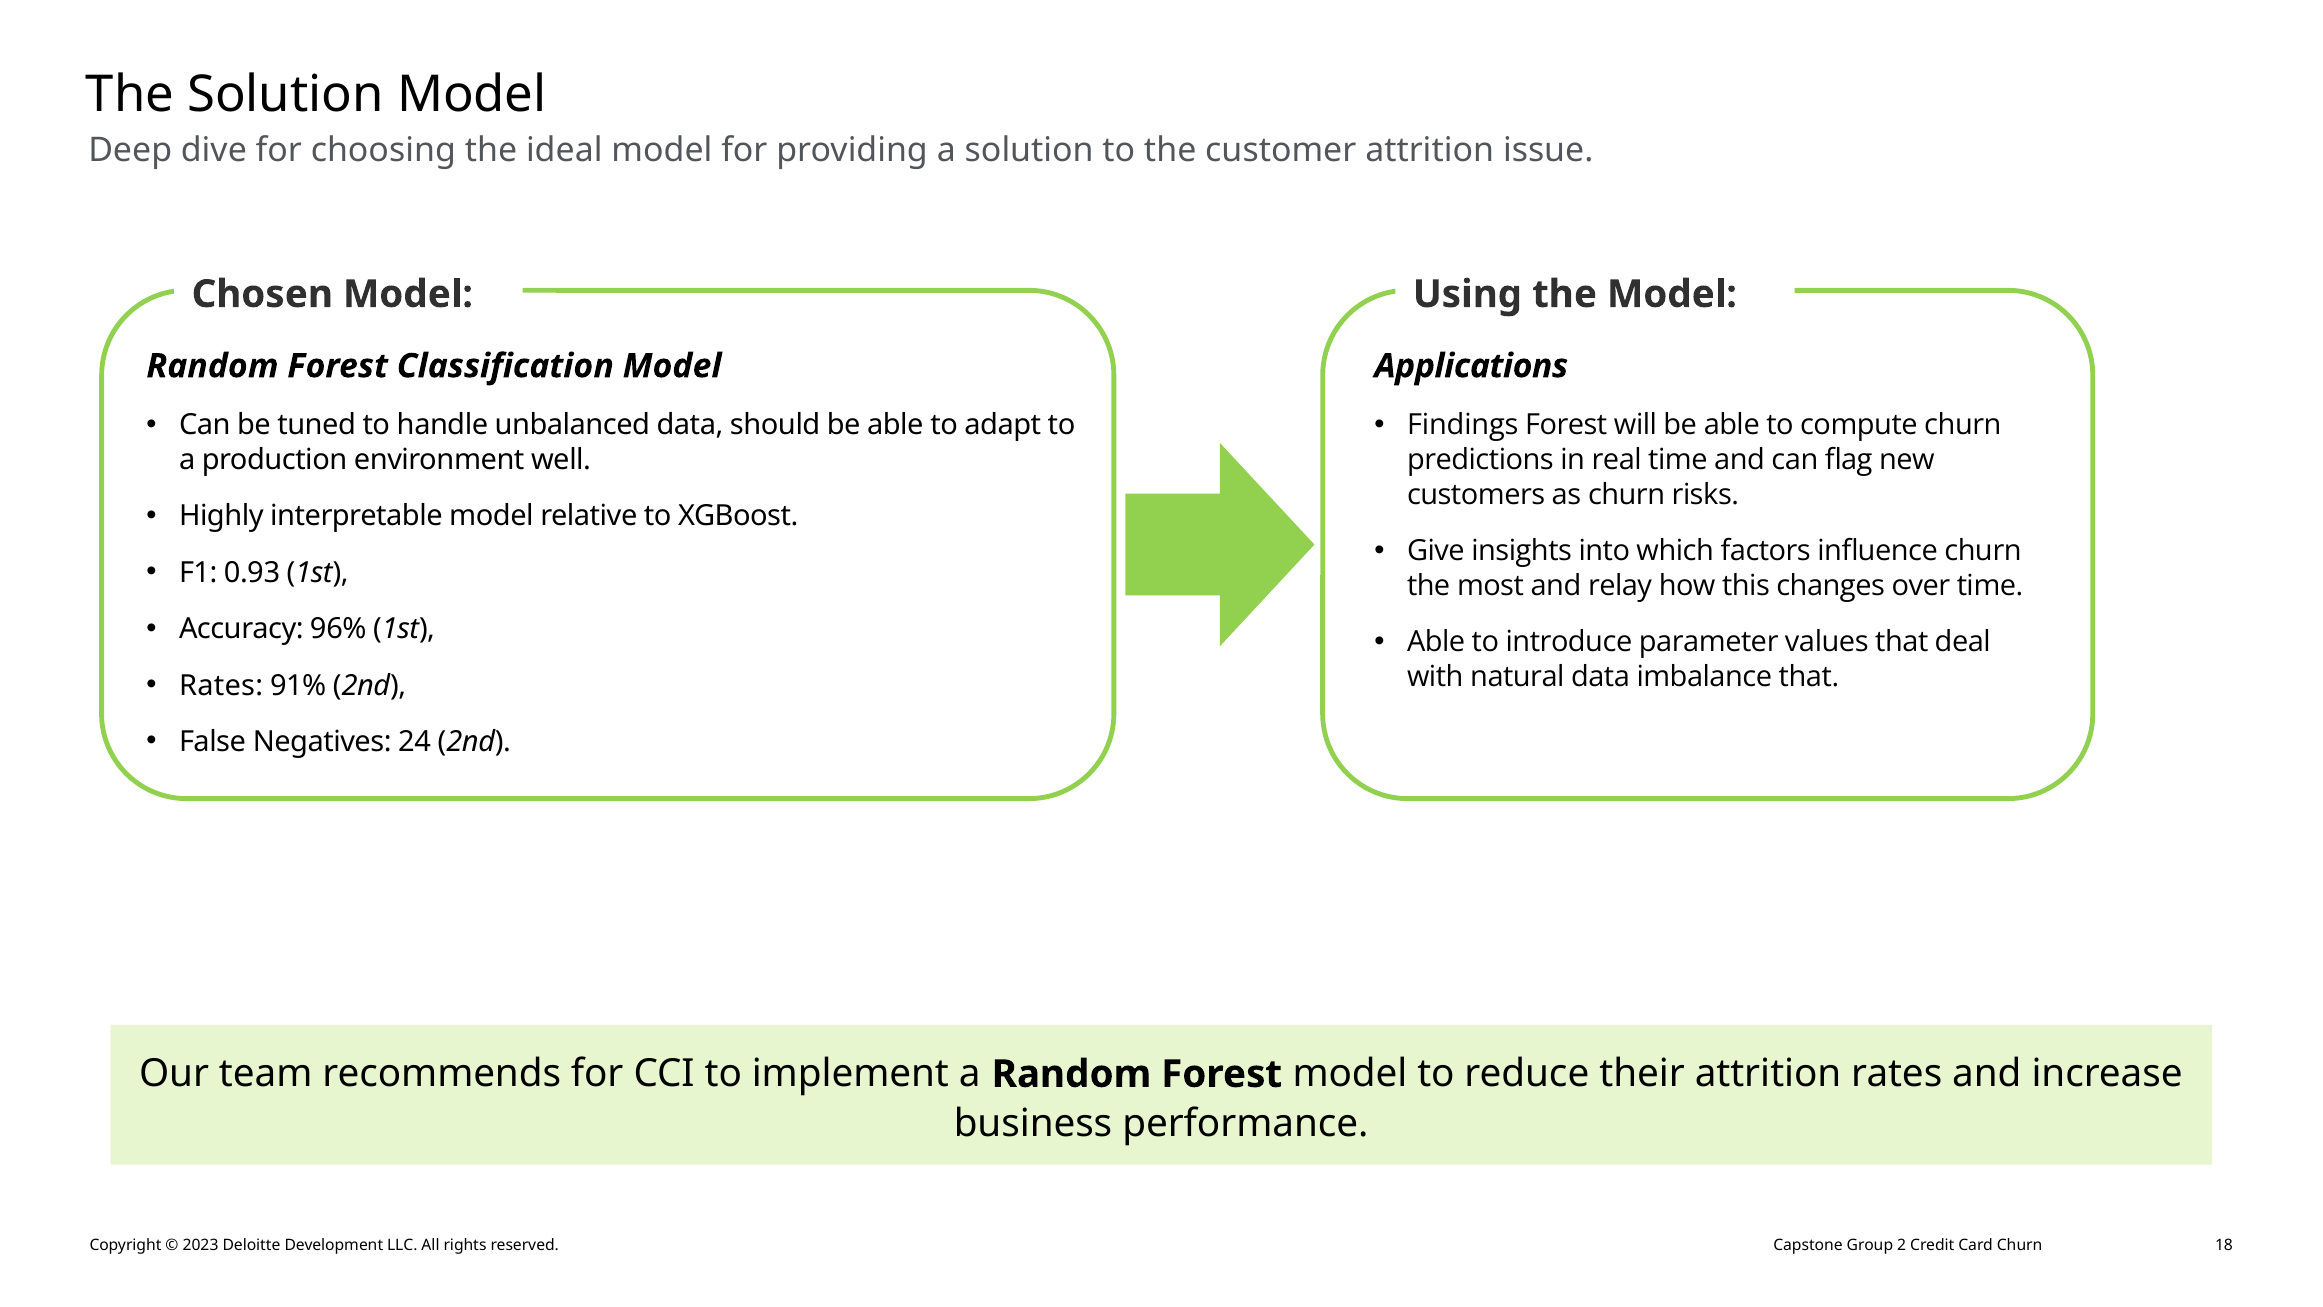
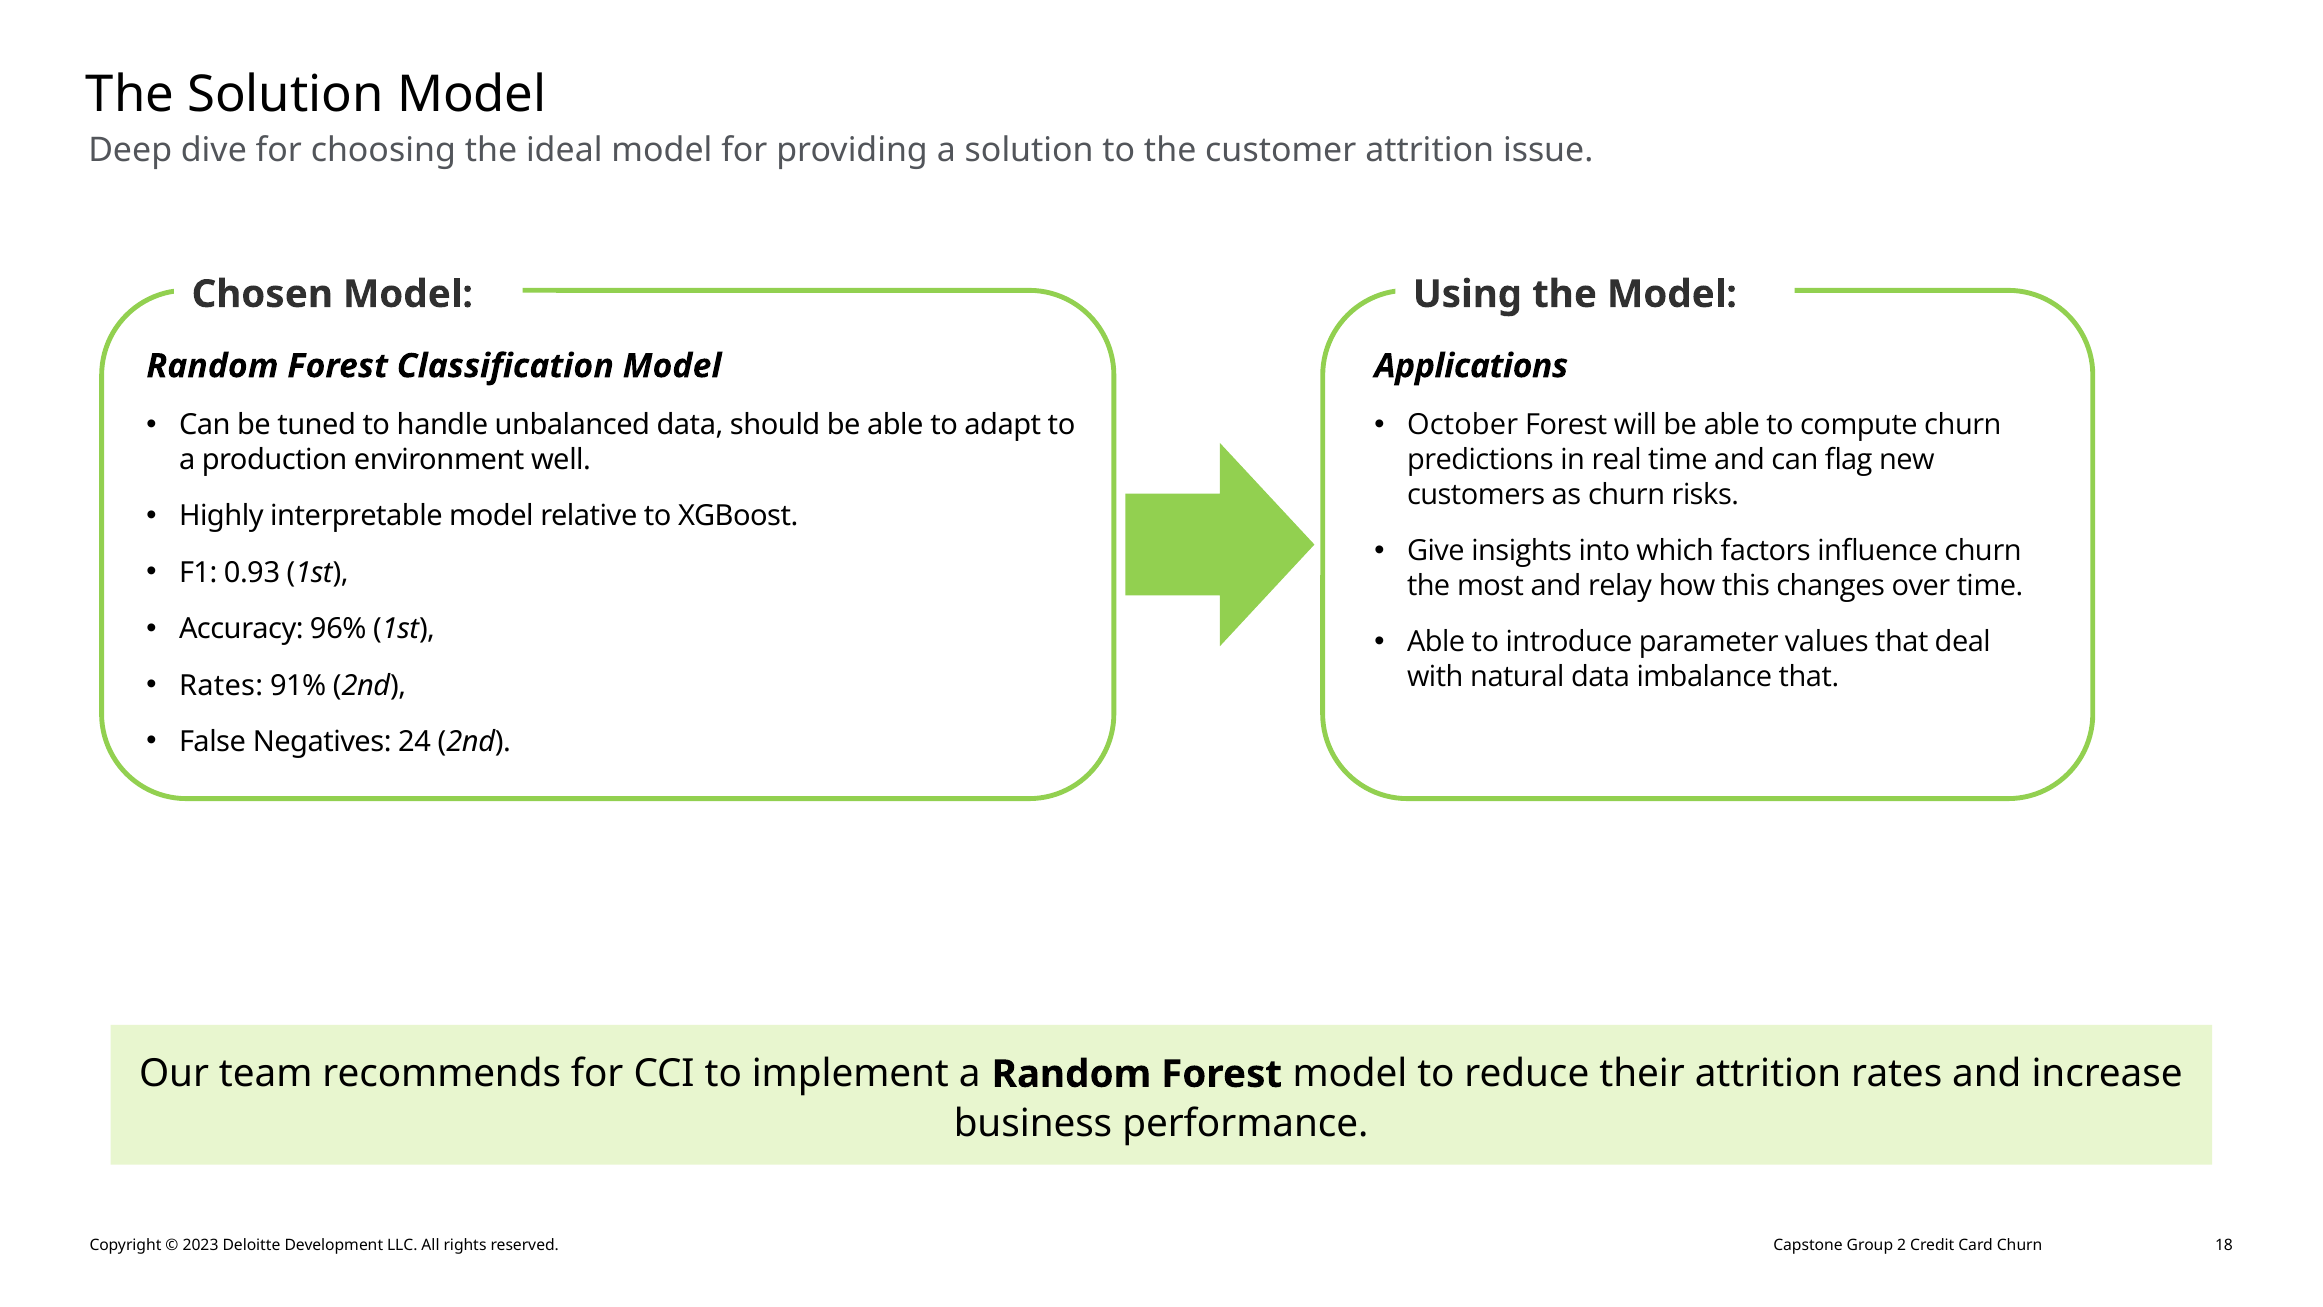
Findings: Findings -> October (1463, 425)
